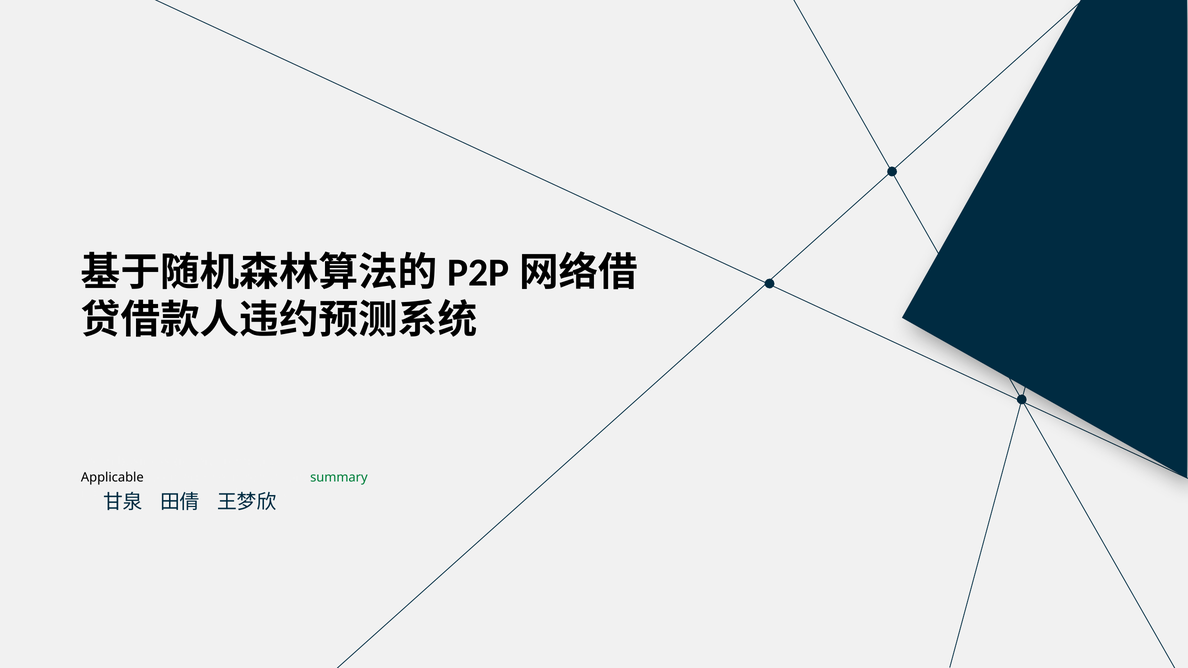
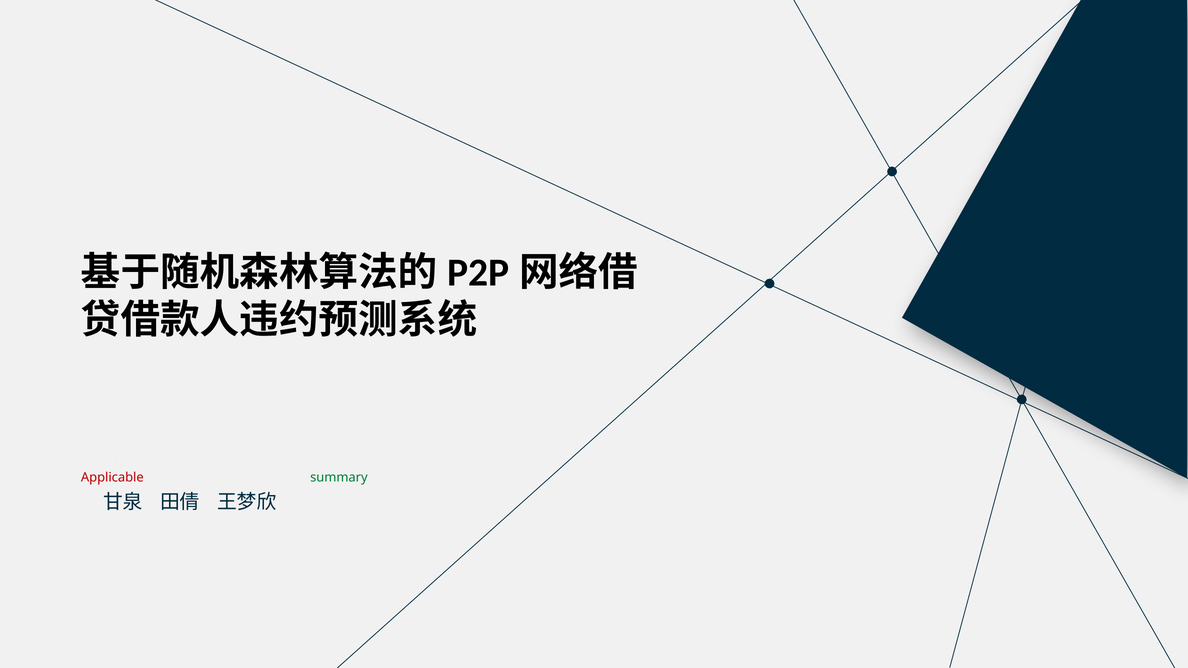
Applicable colour: black -> red (112, 477)
